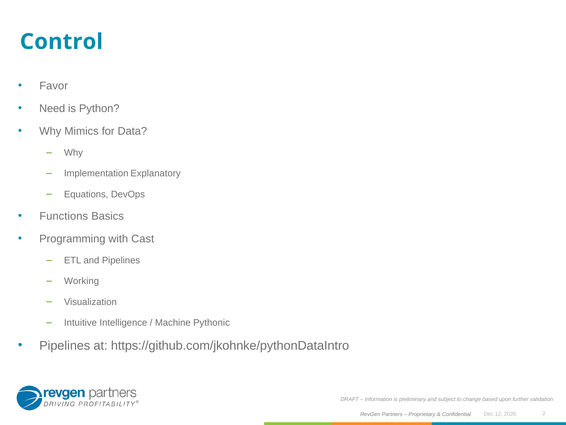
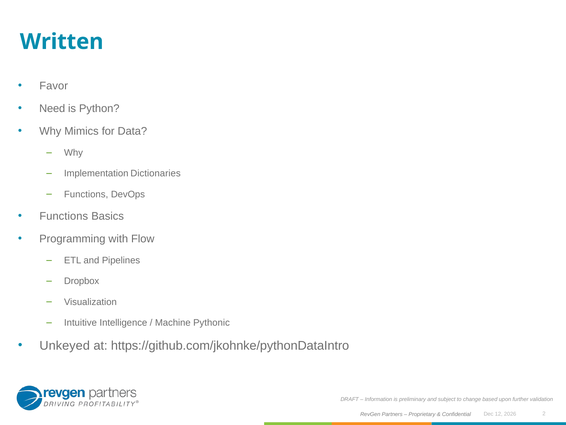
Control: Control -> Written (62, 42)
Explanatory: Explanatory -> Dictionaries (156, 173)
Equations: Equations -> Functions (86, 194)
Cast: Cast -> Flow (143, 238)
Working: Working -> Dropbox (82, 281)
Pipelines: Pipelines -> Unkeyed (65, 345)
